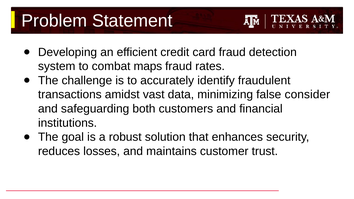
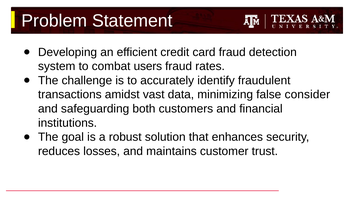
maps: maps -> users (148, 66)
